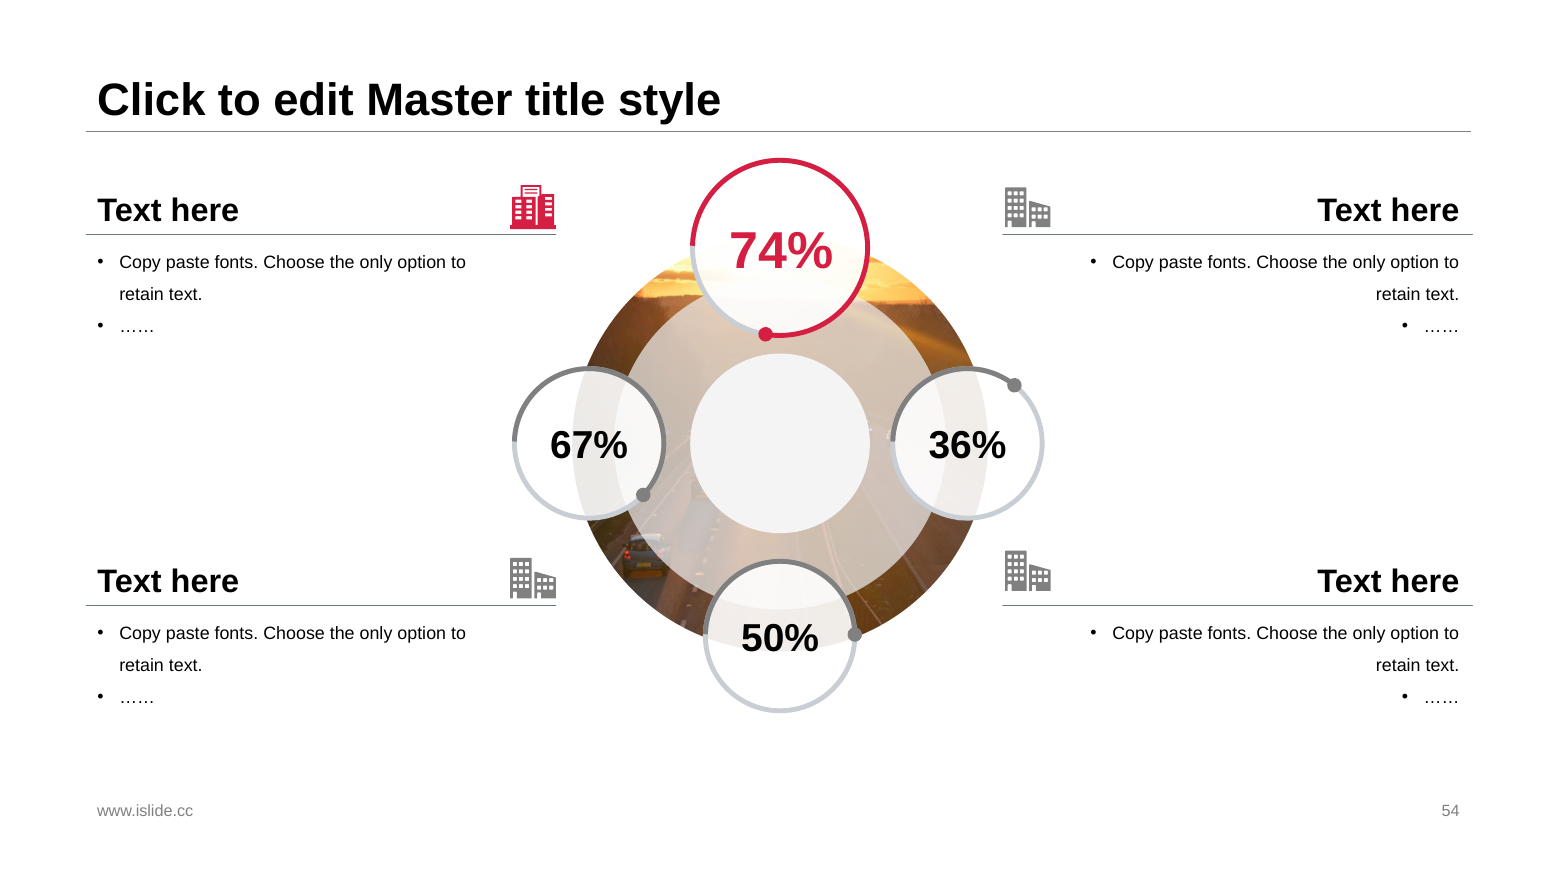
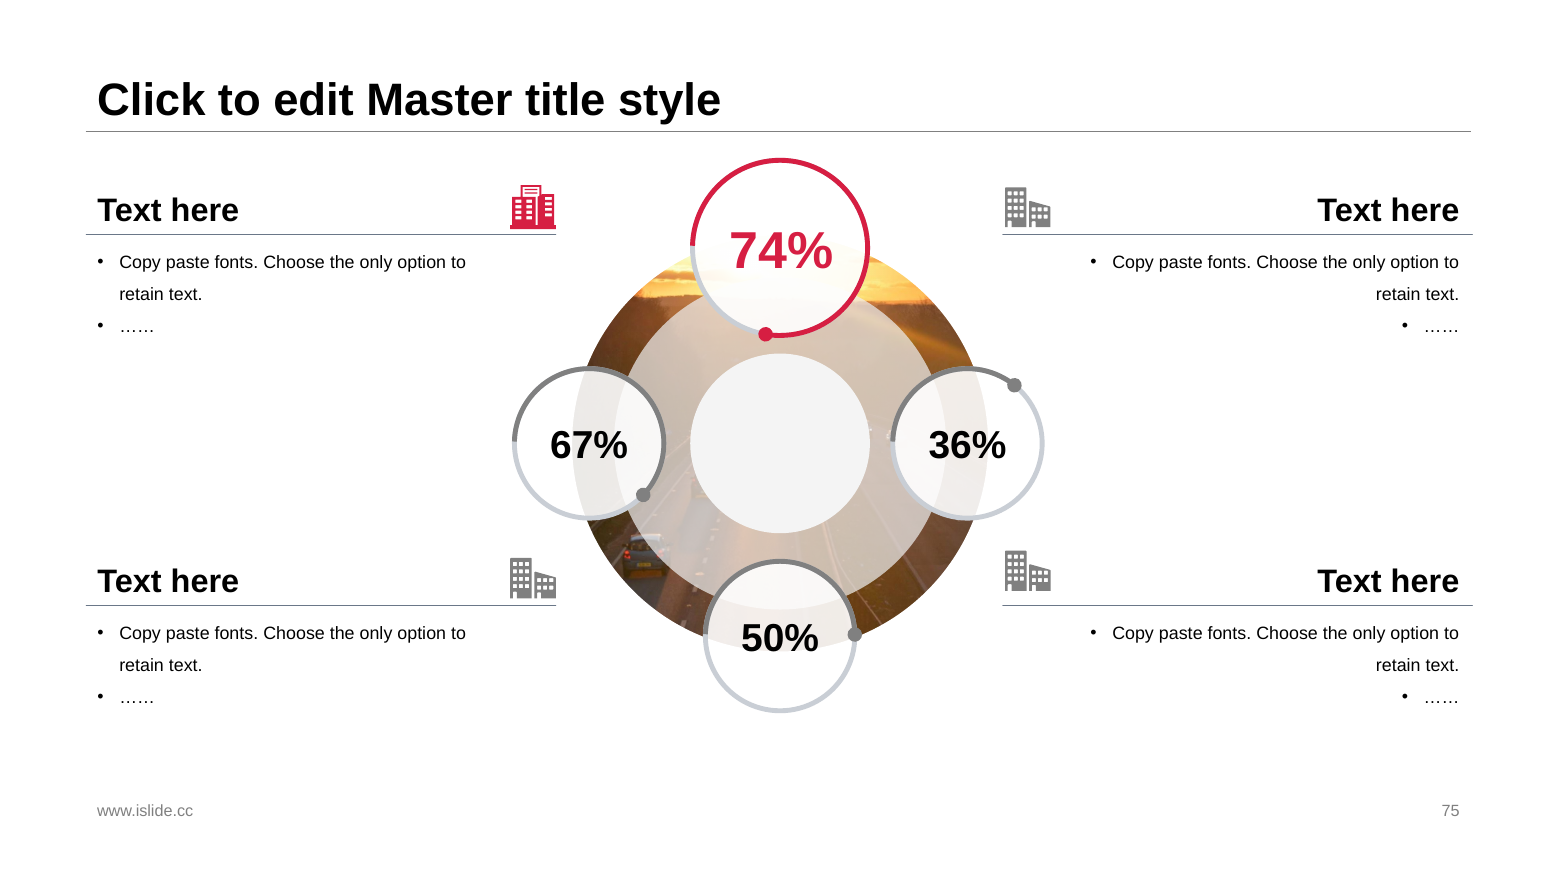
54: 54 -> 75 (1451, 811)
